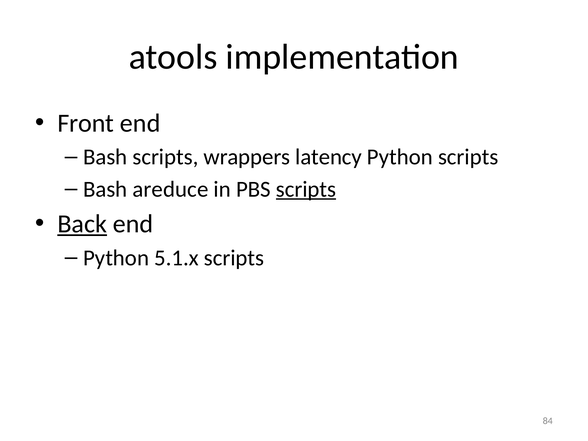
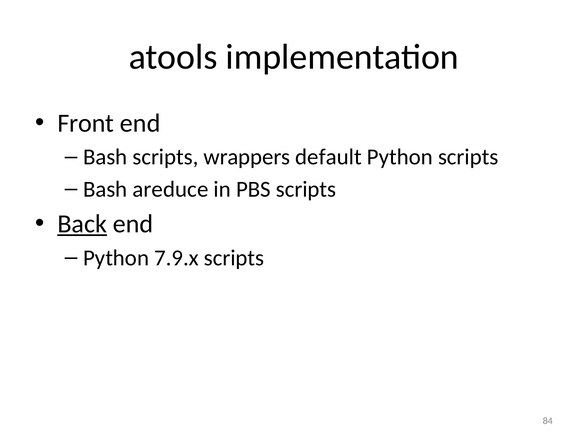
latency: latency -> default (328, 157)
scripts underline: present -> none (306, 189)
5.1.x: 5.1.x -> 7.9.x (176, 258)
